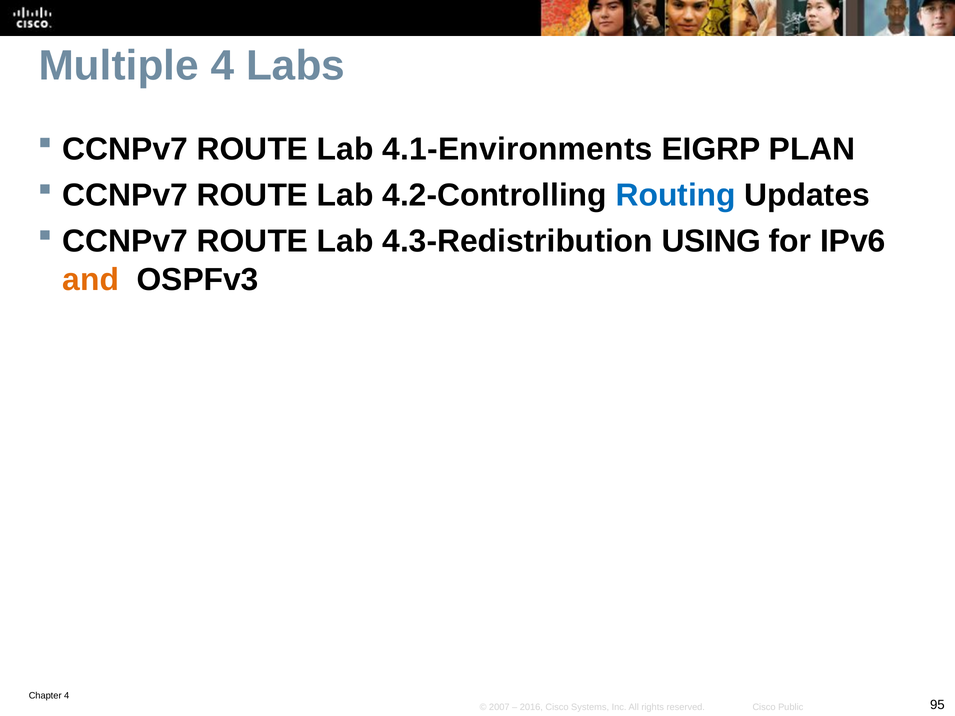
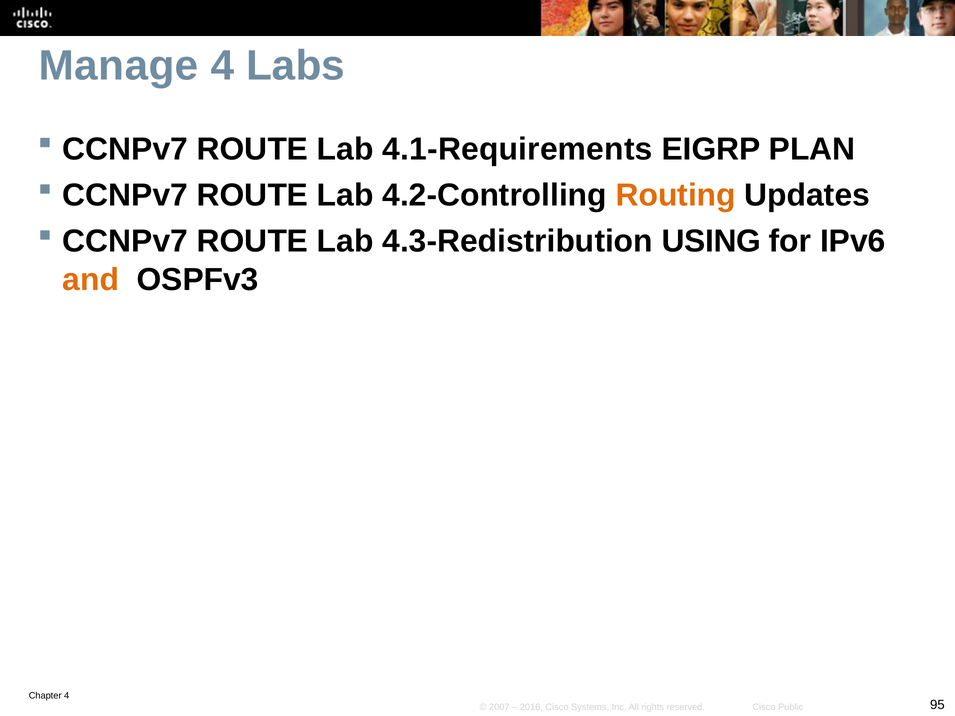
Multiple: Multiple -> Manage (119, 66)
4.1-Environments: 4.1-Environments -> 4.1-Requirements (517, 149)
Routing colour: blue -> orange (676, 195)
